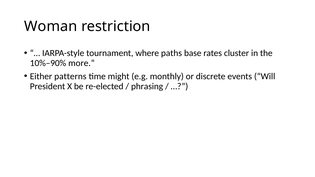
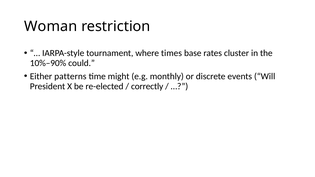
paths: paths -> times (171, 53)
more: more -> could (82, 63)
phrasing: phrasing -> correctly (147, 86)
